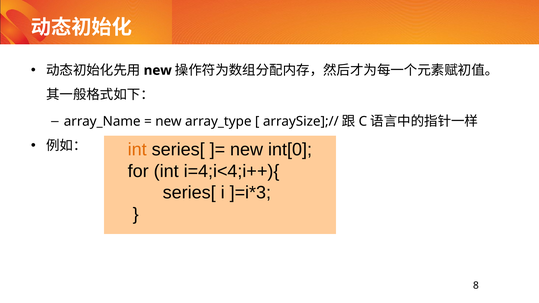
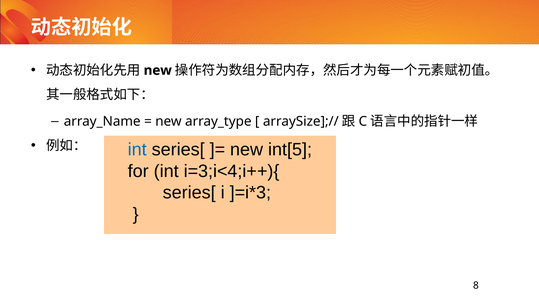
int colour: orange -> blue (137, 150)
int[0: int[0 -> int[5 (290, 150)
i=4;i<4;i++){: i=4;i<4;i++){ -> i=3;i<4;i++){ (232, 171)
